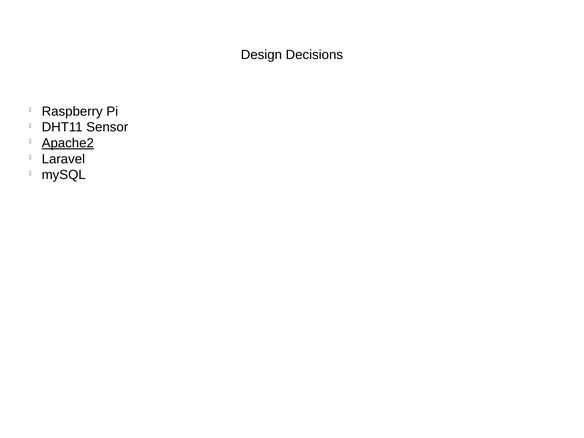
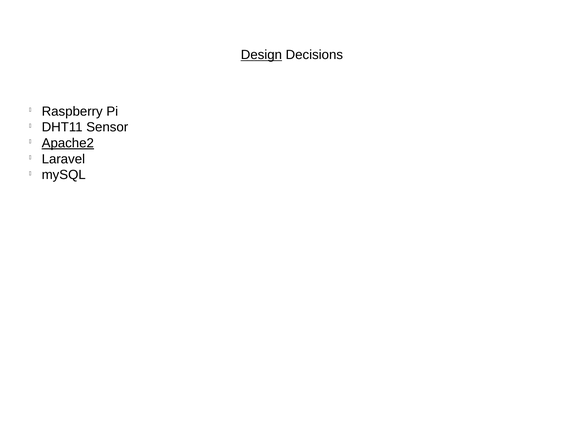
Design underline: none -> present (261, 55)
